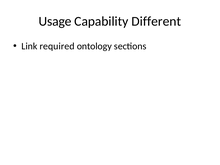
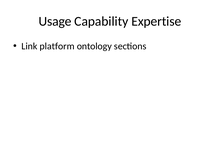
Different: Different -> Expertise (156, 21)
required: required -> platform (57, 46)
